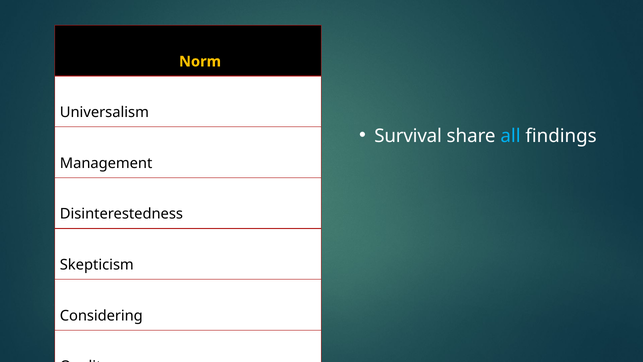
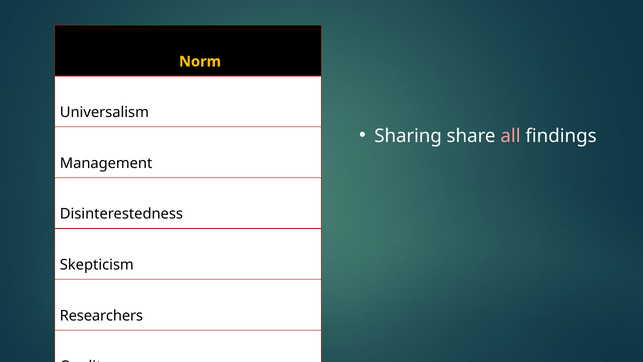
Survival: Survival -> Sharing (408, 136)
all colour: light blue -> pink (510, 136)
Considering: Considering -> Researchers (101, 315)
